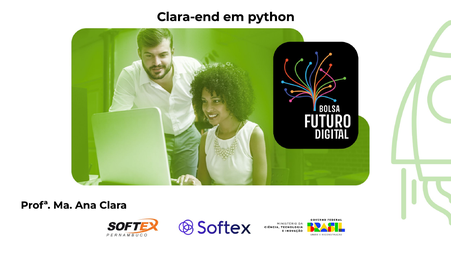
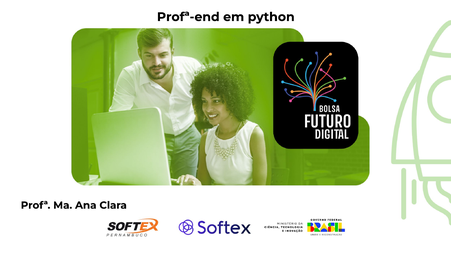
Clara-end: Clara-end -> Profª-end (188, 17)
